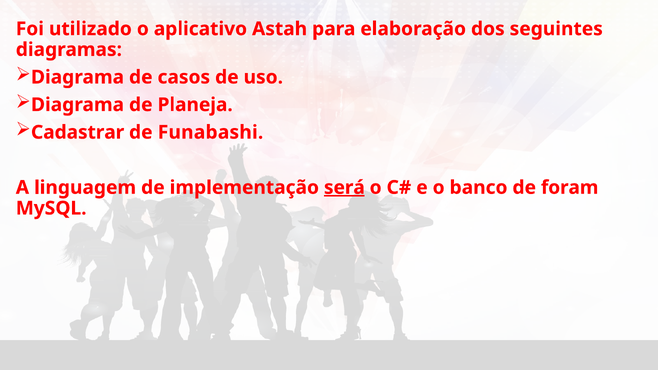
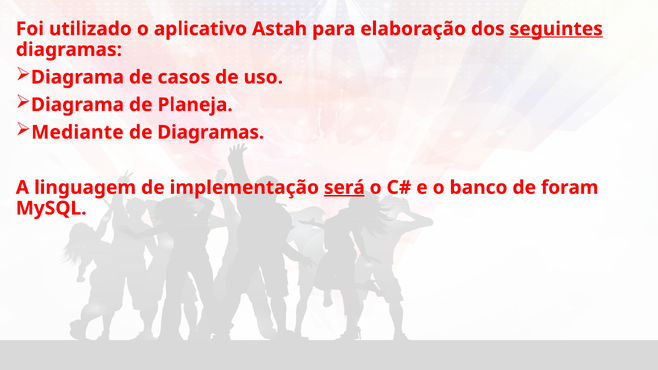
seguintes underline: none -> present (556, 29)
Cadastrar: Cadastrar -> Mediante (77, 132)
de Funabashi: Funabashi -> Diagramas (211, 132)
